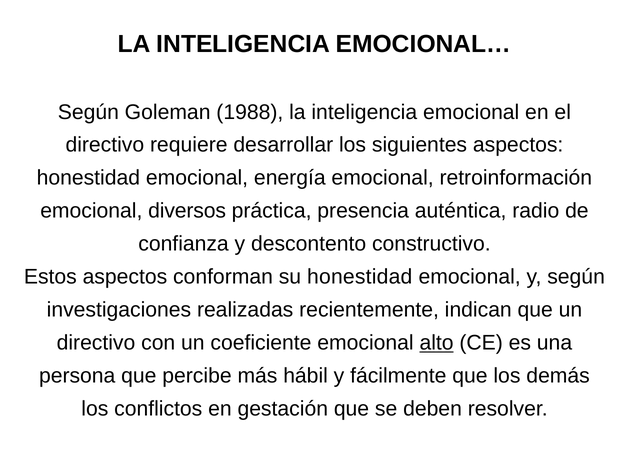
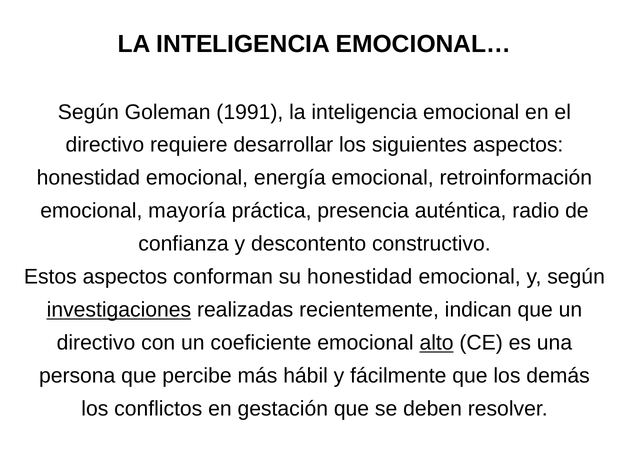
1988: 1988 -> 1991 (250, 112)
diversos: diversos -> mayoría (187, 211)
investigaciones underline: none -> present (119, 310)
